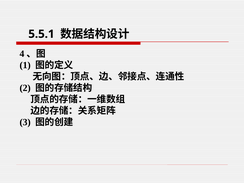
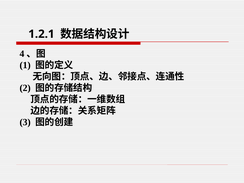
5.5.1: 5.5.1 -> 1.2.1 (41, 34)
